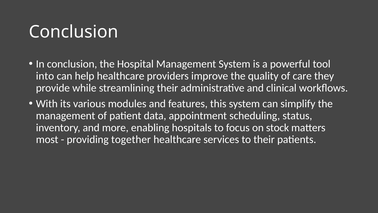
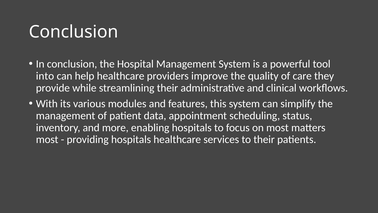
on stock: stock -> most (277, 127)
providing together: together -> hospitals (131, 139)
